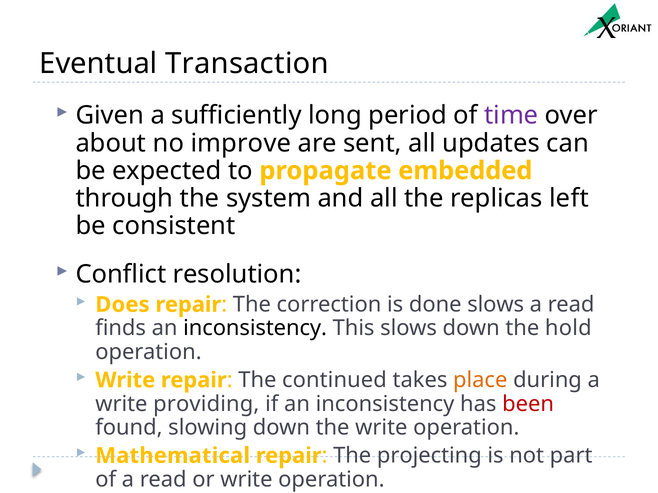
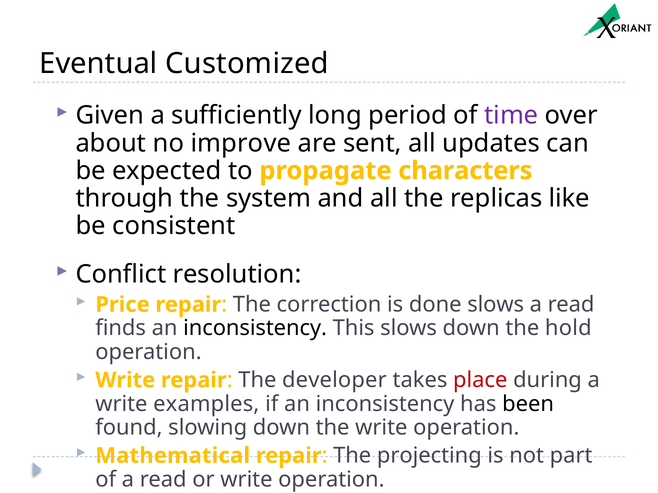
Transaction: Transaction -> Customized (247, 63)
embedded: embedded -> characters (465, 171)
left: left -> like (569, 199)
Does: Does -> Price (123, 305)
continued: continued -> developer (334, 381)
place colour: orange -> red (480, 381)
providing: providing -> examples (206, 404)
been colour: red -> black (528, 404)
